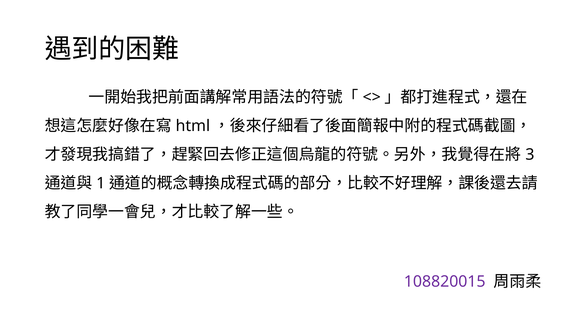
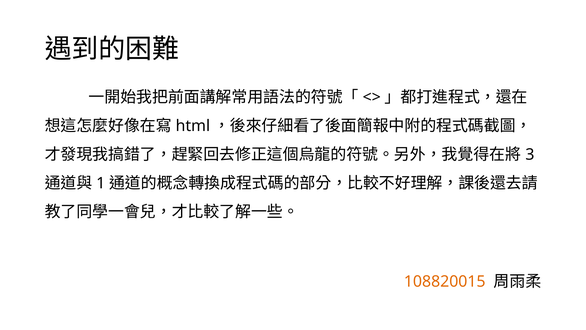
108820015 colour: purple -> orange (445, 281)
